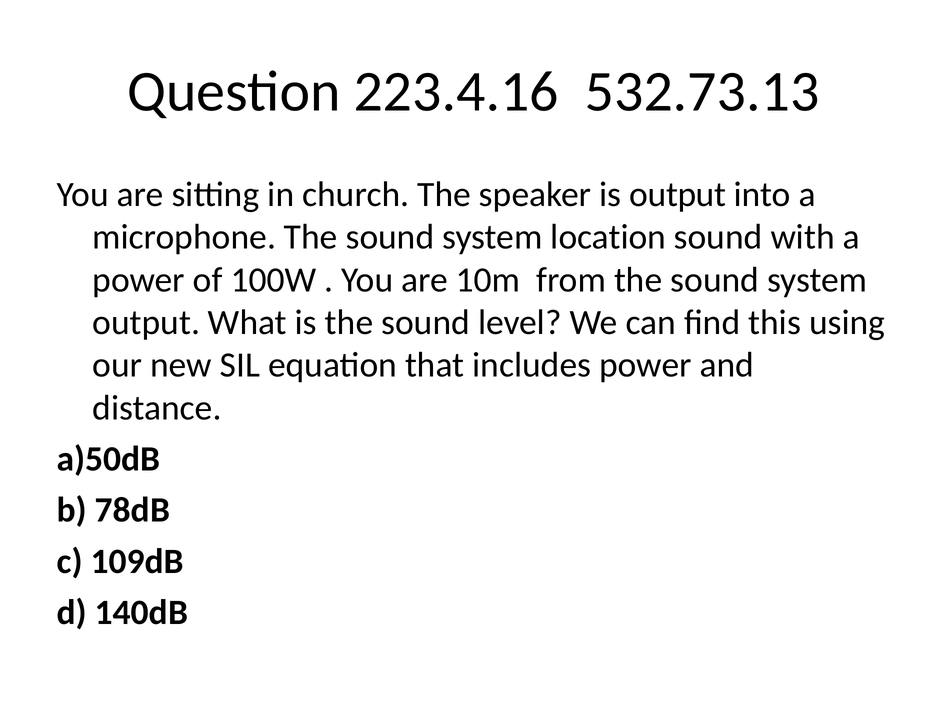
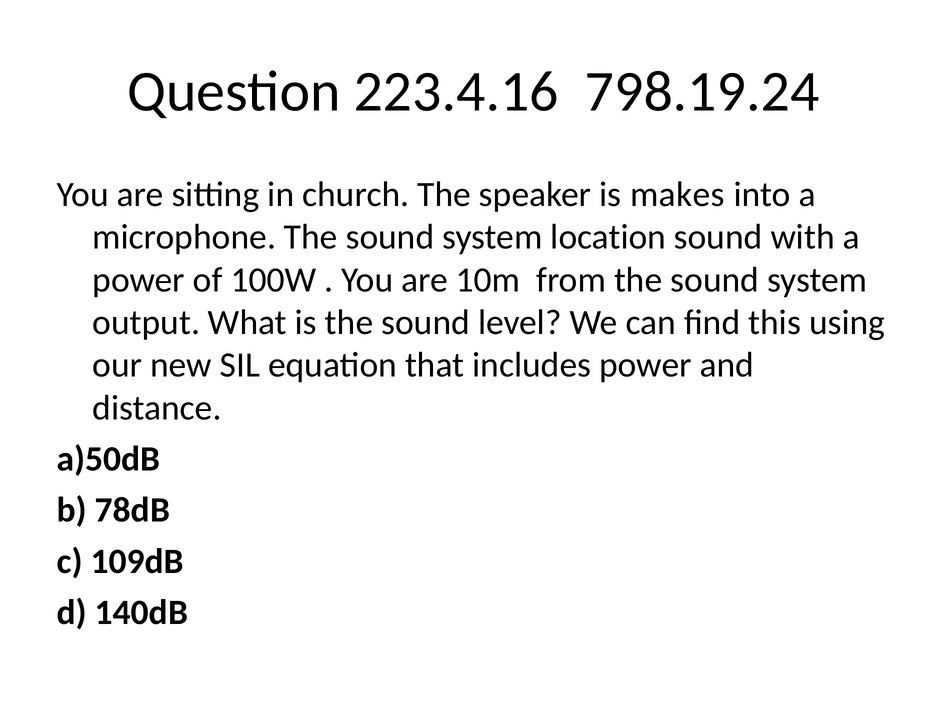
532.73.13: 532.73.13 -> 798.19.24 (702, 92)
is output: output -> makes (677, 194)
